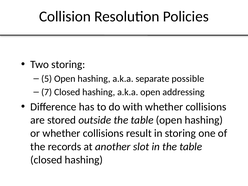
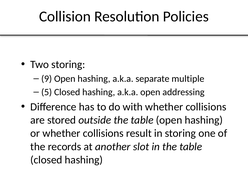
5: 5 -> 9 (47, 79)
possible: possible -> multiple (188, 79)
7: 7 -> 5 (47, 92)
